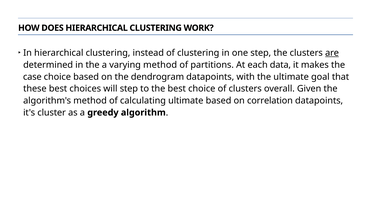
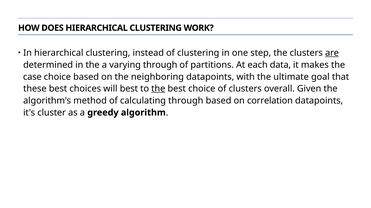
varying method: method -> through (160, 65)
dendrogram: dendrogram -> neighboring (157, 77)
will step: step -> best (129, 89)
the underline: none -> present (158, 89)
calculating ultimate: ultimate -> through (186, 101)
